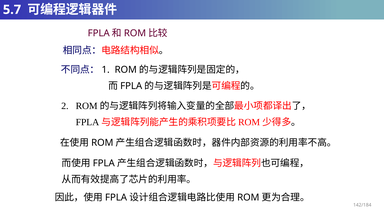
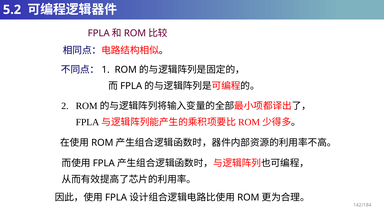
5.7: 5.7 -> 5.2 (12, 10)
